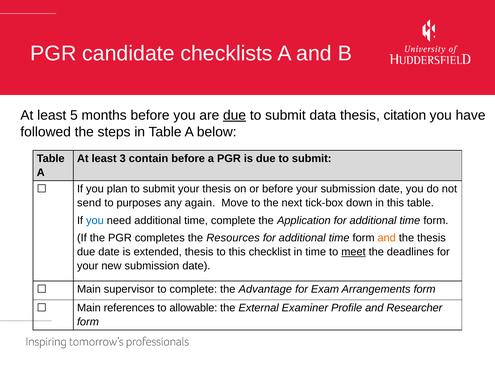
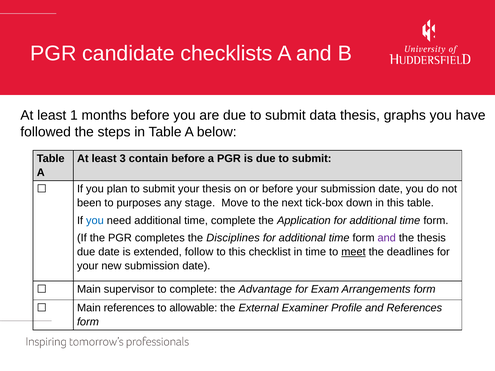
5: 5 -> 1 (74, 115)
due underline: present -> none (235, 115)
citation: citation -> graphs (405, 115)
send: send -> been (89, 203)
again: again -> stage (200, 203)
Resources: Resources -> Disciplines (233, 238)
and colour: orange -> purple (387, 238)
extended thesis: thesis -> follow (199, 252)
and Researcher: Researcher -> References (414, 308)
